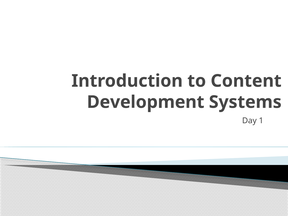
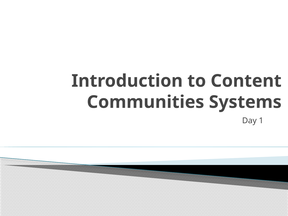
Development: Development -> Communities (146, 102)
